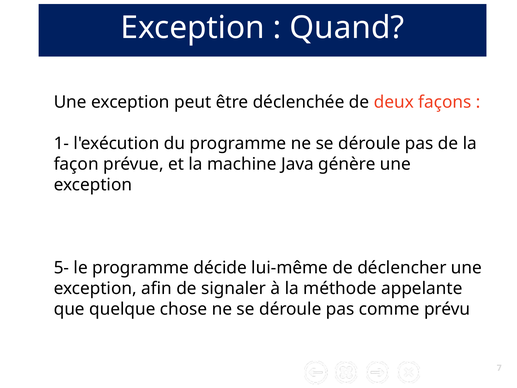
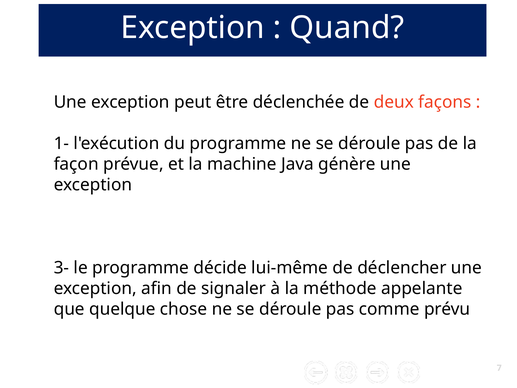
5-: 5- -> 3- (61, 268)
